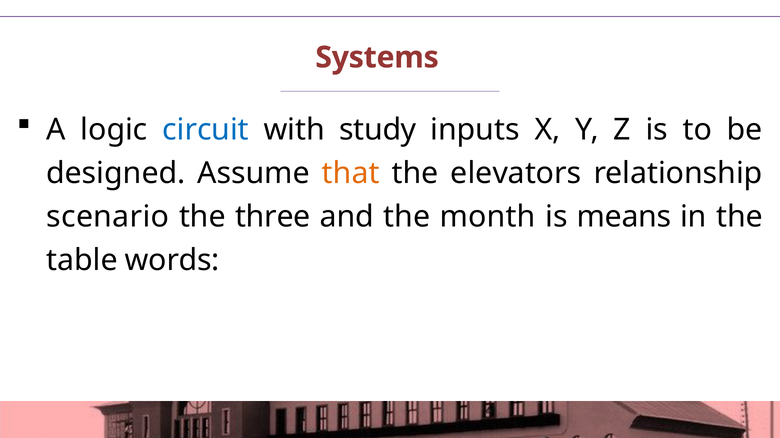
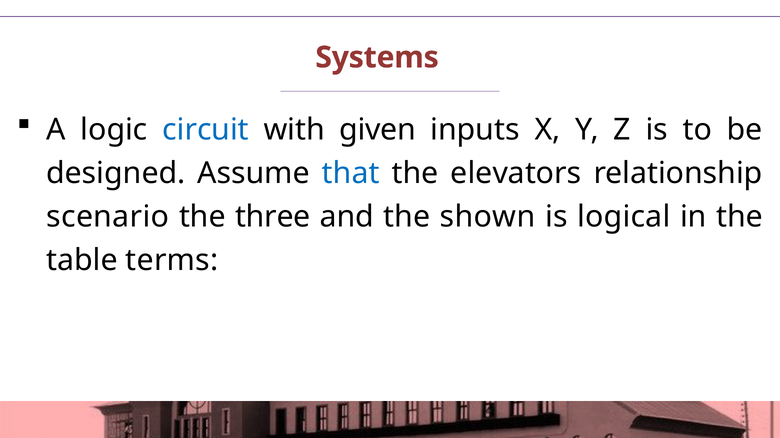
study: study -> given (378, 130)
that colour: orange -> blue (351, 174)
month: month -> shown (488, 217)
means: means -> logical (624, 217)
words: words -> terms (172, 261)
